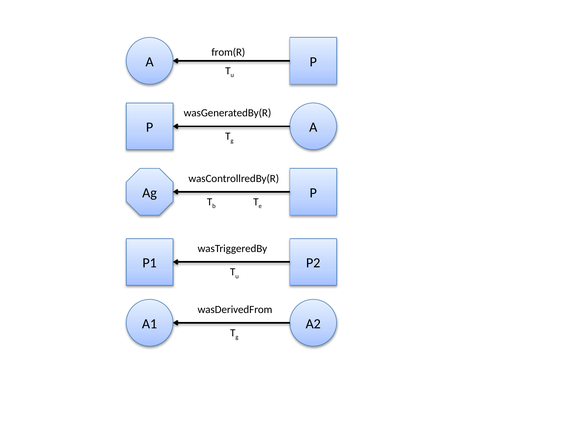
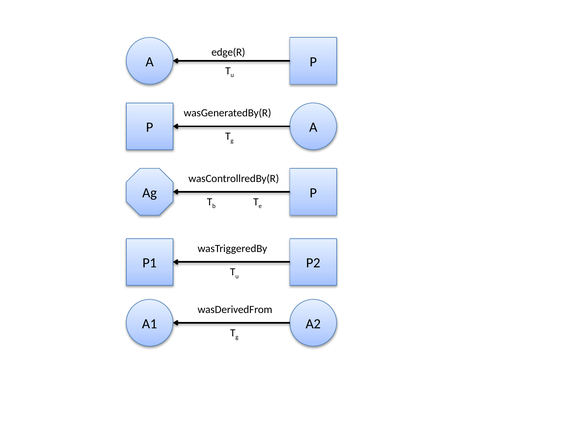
from(R: from(R -> edge(R (228, 52)
